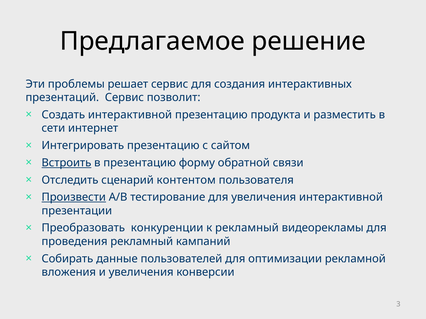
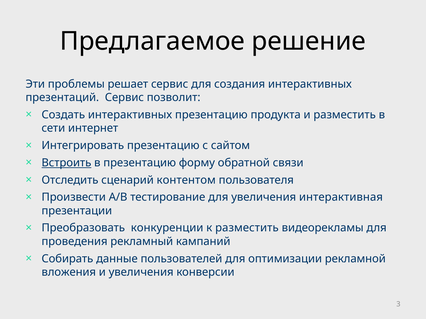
Создать интерактивной: интерактивной -> интерактивных (130, 115)
Произвести underline: present -> none (74, 198)
увеличения интерактивной: интерактивной -> интерактивная (341, 198)
к рекламный: рекламный -> разместить (247, 228)
